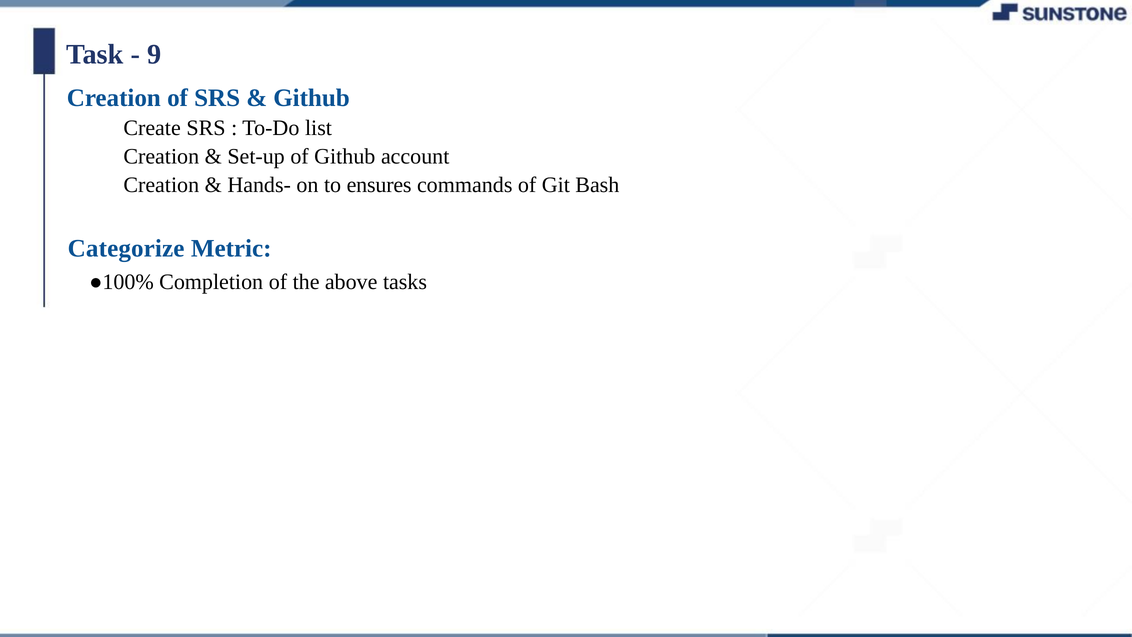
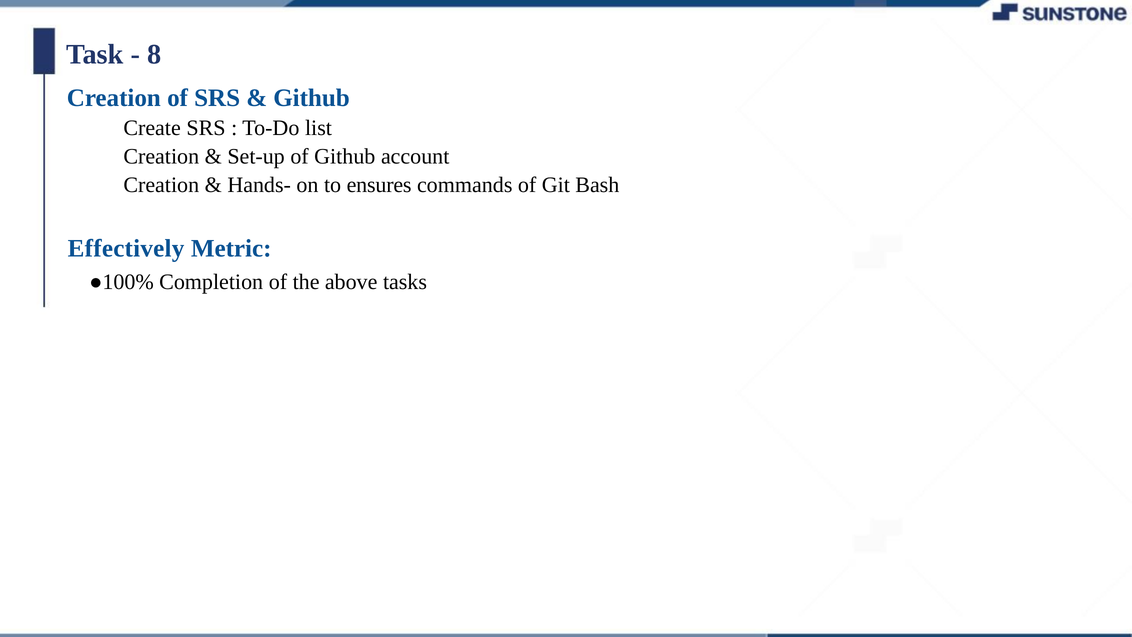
9: 9 -> 8 (154, 55)
Categorize: Categorize -> Effectively (126, 249)
